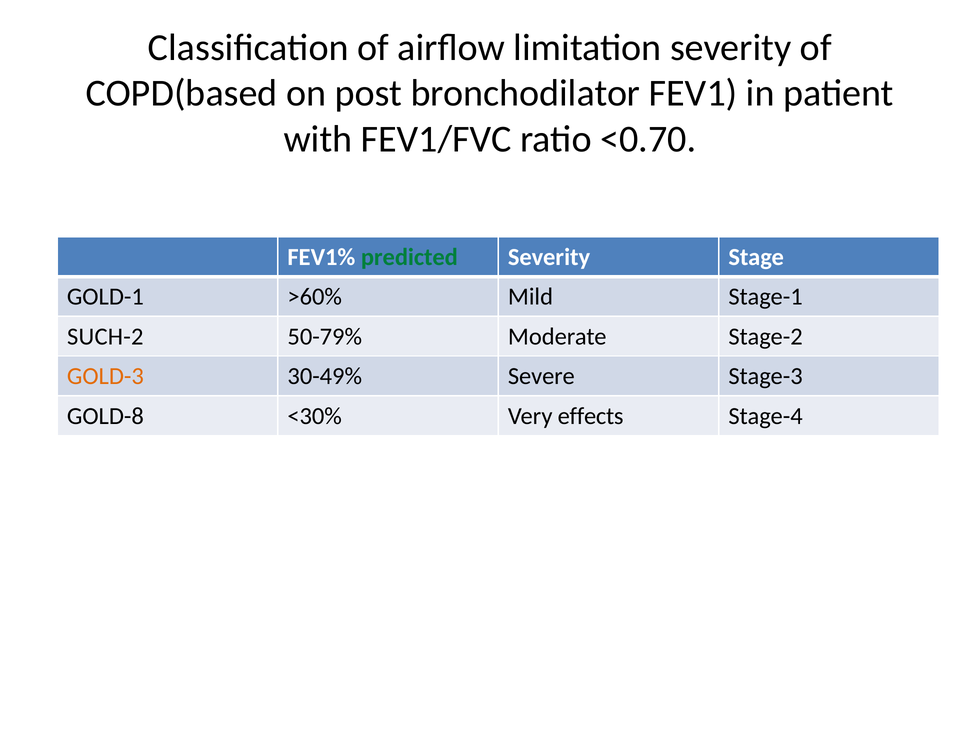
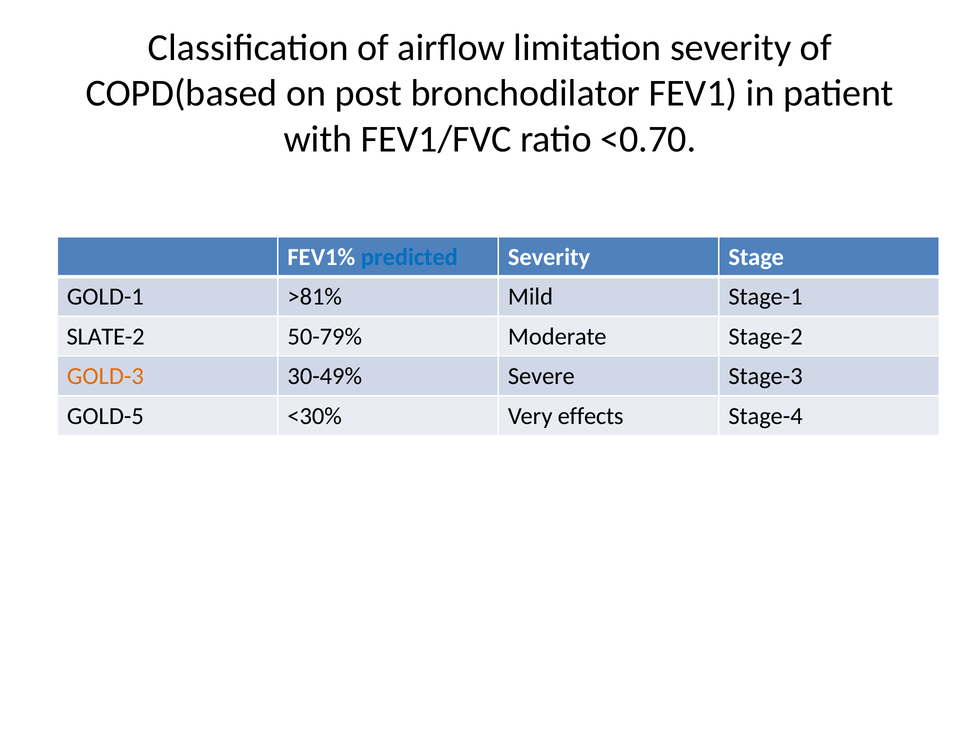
predicted colour: green -> blue (409, 257)
>60%: >60% -> >81% (315, 297)
SUCH-2: SUCH-2 -> SLATE-2 (106, 336)
GOLD-8: GOLD-8 -> GOLD-5 (105, 416)
